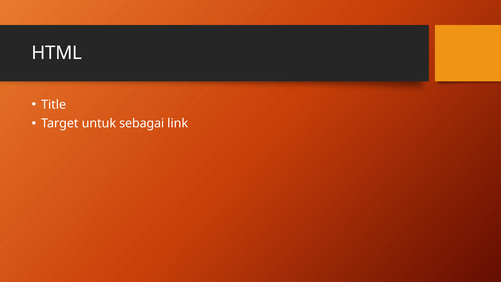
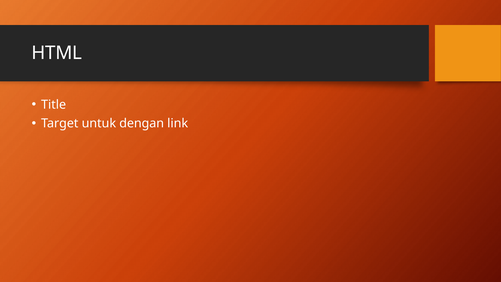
sebagai: sebagai -> dengan (142, 123)
